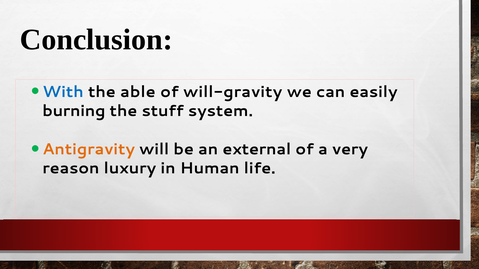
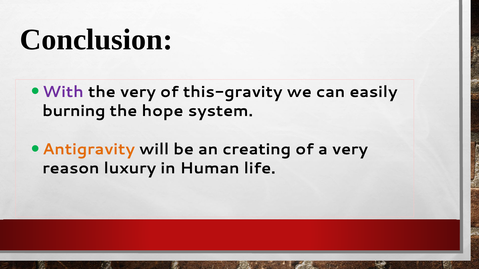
With colour: blue -> purple (63, 92)
the able: able -> very (138, 92)
will-gravity: will-gravity -> this-gravity (233, 92)
stuff: stuff -> hope (163, 111)
external: external -> creating (257, 149)
